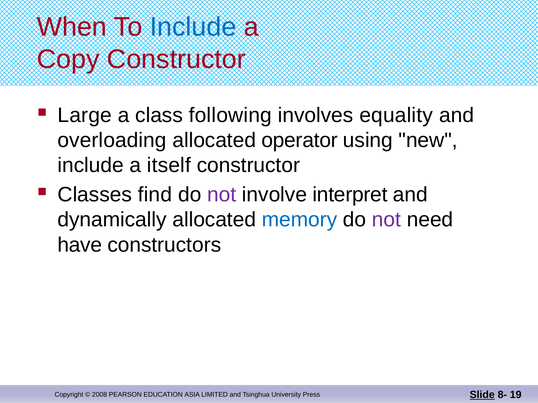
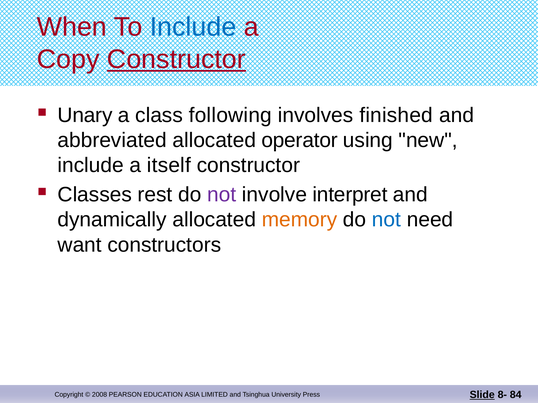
Constructor underline: none -> present (176, 59)
Large: Large -> Unary (85, 115)
equality: equality -> finished (396, 115)
overloading: overloading -> abbreviated (112, 140)
find: find -> rest (155, 195)
memory colour: blue -> orange (300, 220)
not colour: purple -> blue (386, 220)
have: have -> want (80, 245)
19: 19 -> 84 (516, 395)
